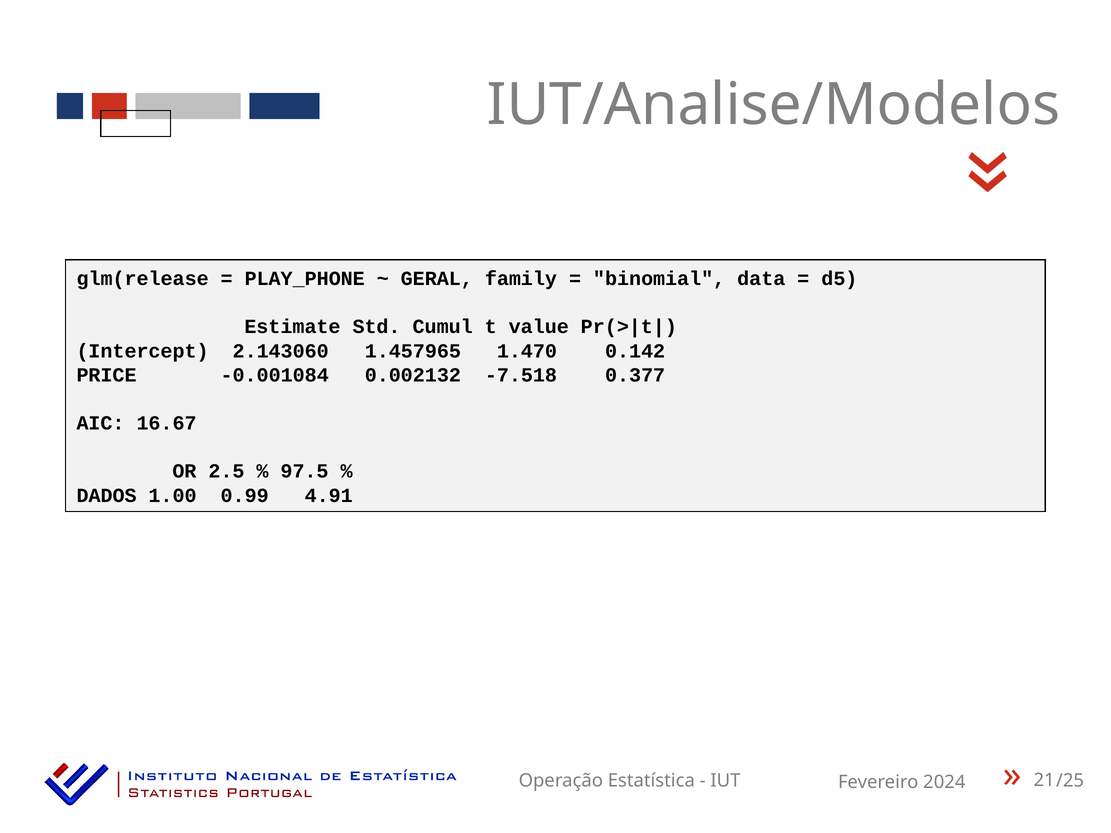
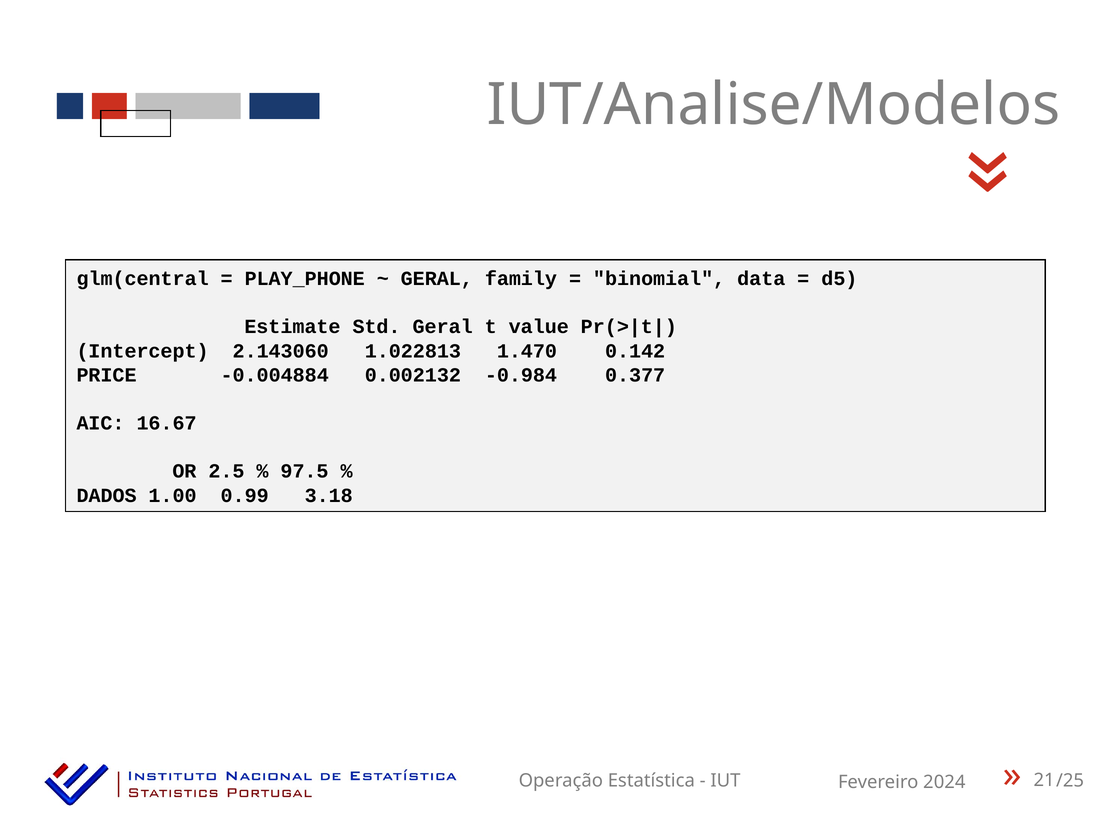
glm(release: glm(release -> glm(central (143, 279)
Std Cumul: Cumul -> Geral (443, 327)
1.457965: 1.457965 -> 1.022813 (413, 351)
-0.001084: -0.001084 -> -0.004884 (275, 375)
-7.518: -7.518 -> -0.984 (521, 375)
4.91: 4.91 -> 3.18 (329, 496)
